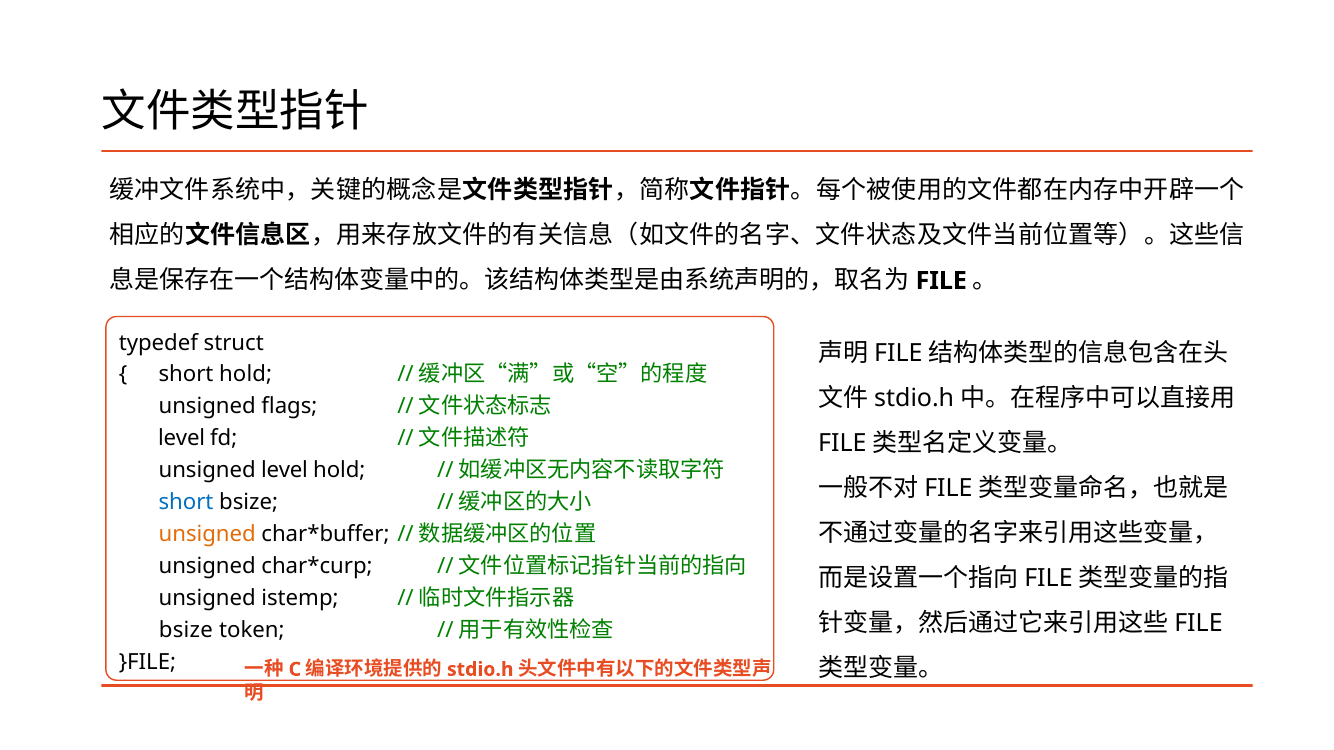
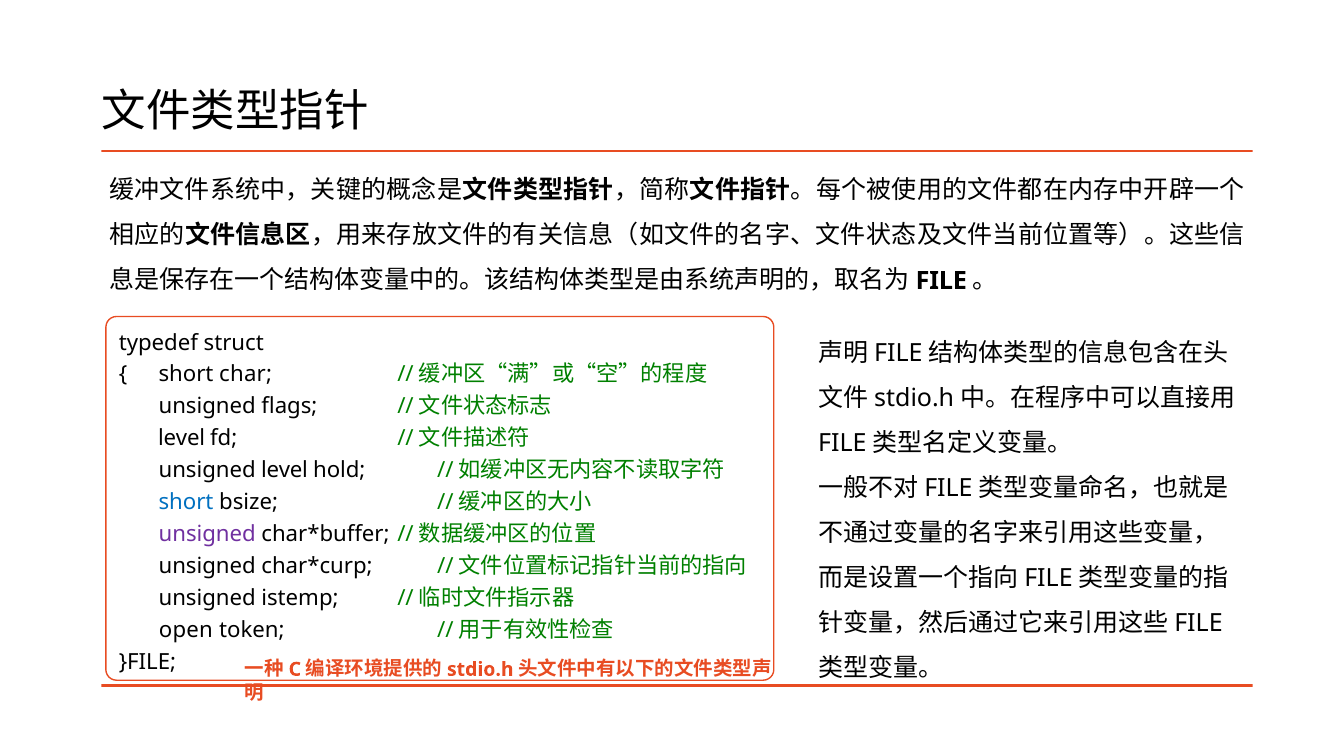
short hold: hold -> char (246, 375)
unsigned colour: orange -> purple (207, 535)
bsize: bsize -> open (186, 631)
